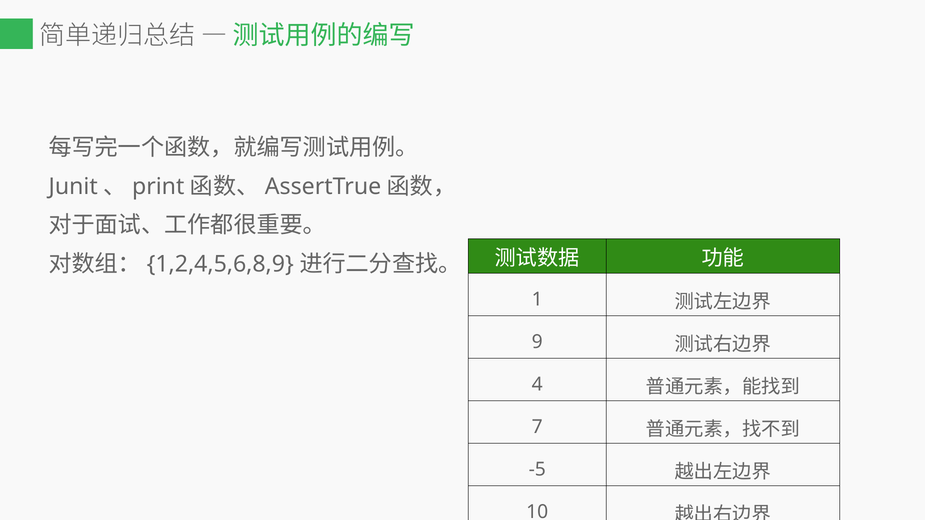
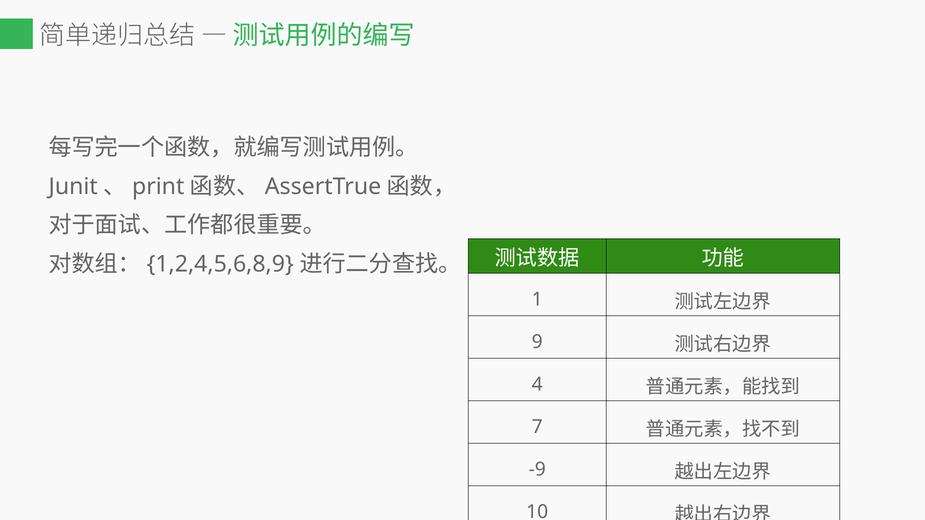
-5: -5 -> -9 (537, 470)
